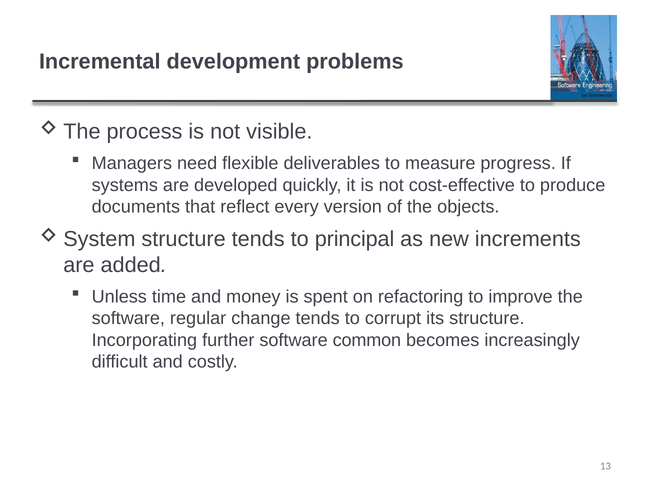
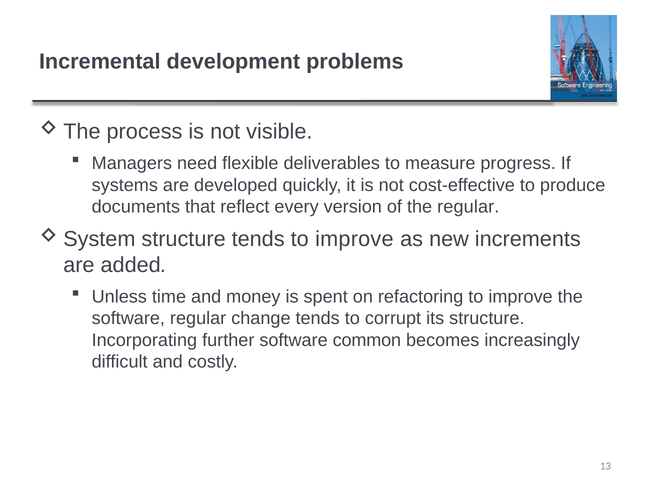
the objects: objects -> regular (468, 207)
tends to principal: principal -> improve (354, 239)
